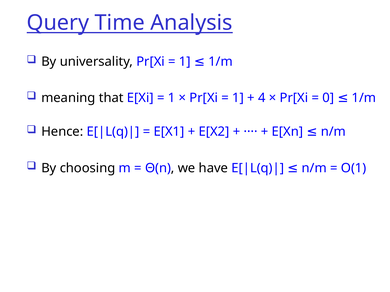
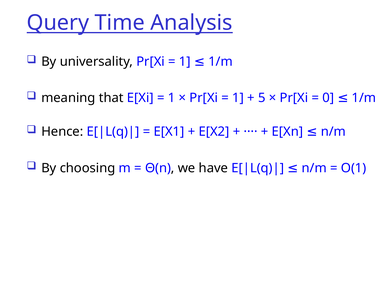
4: 4 -> 5 (262, 98)
